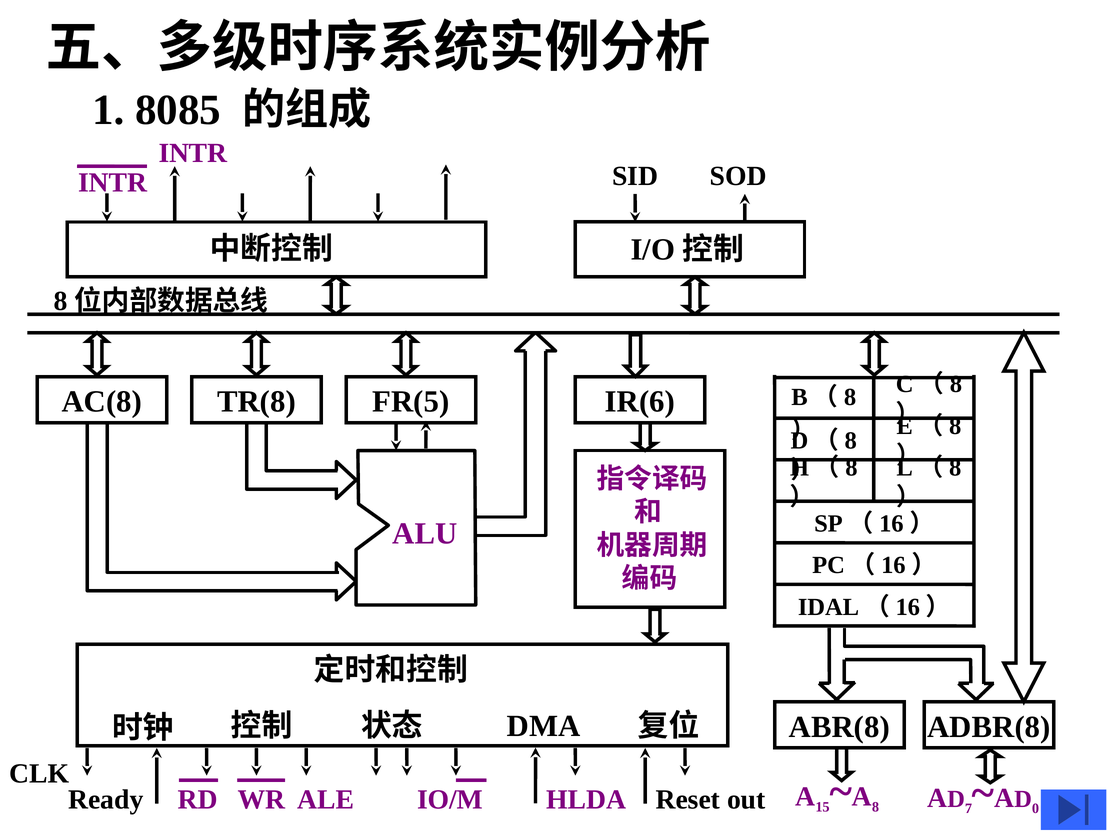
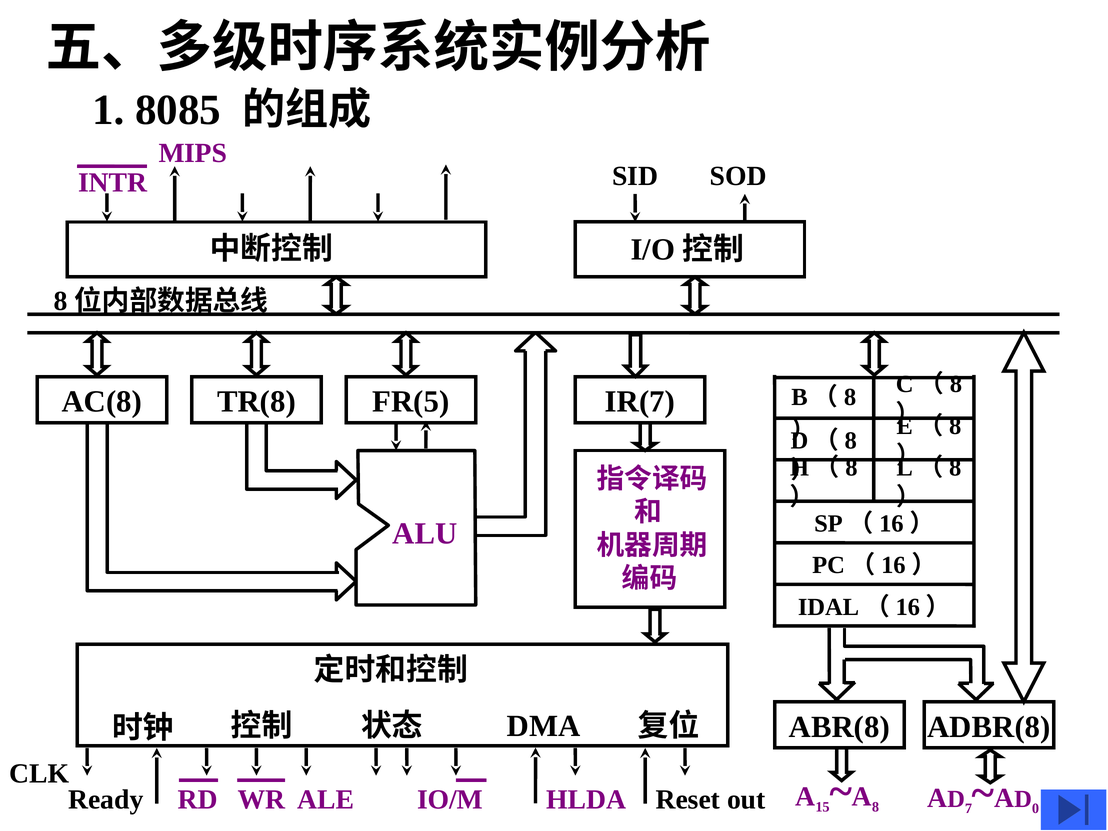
INTR: INTR -> MIPS (193, 153)
IR(6: IR(6 -> IR(7 (640, 402)
